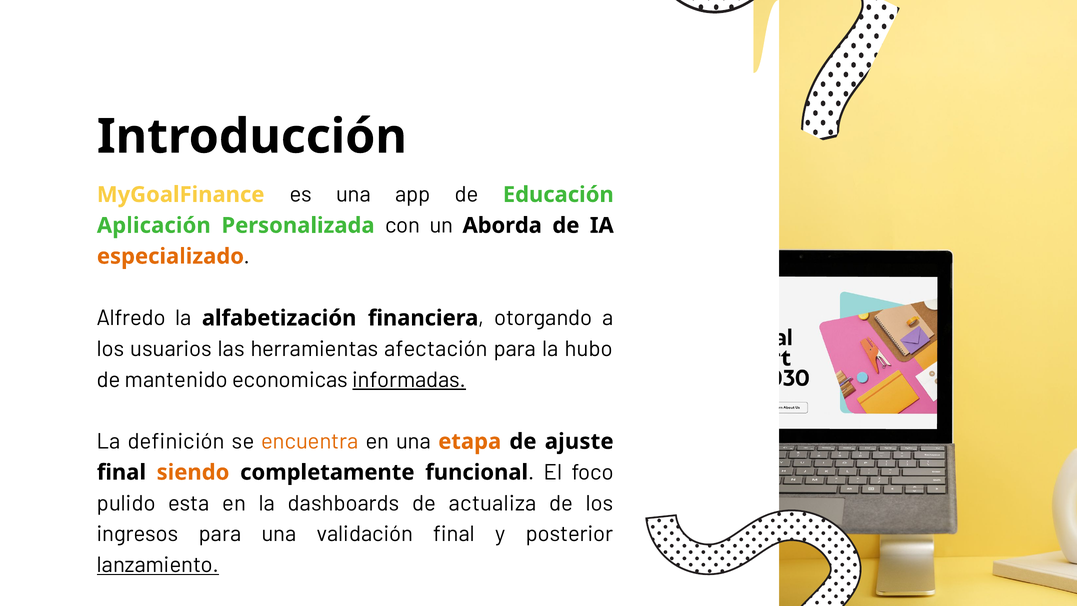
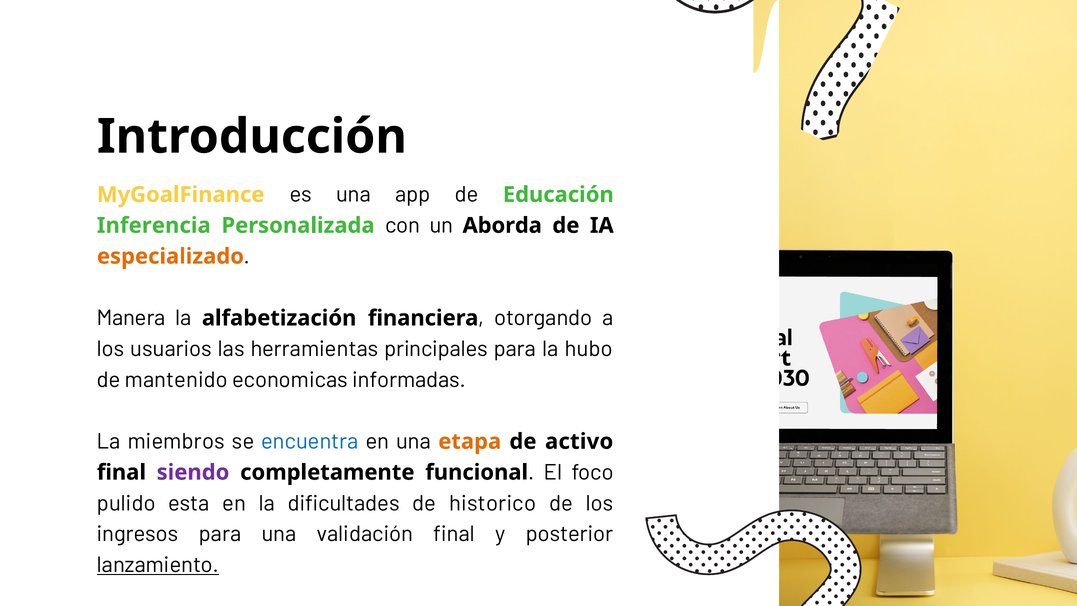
Aplicación: Aplicación -> Inferencia (154, 225)
Alfredo: Alfredo -> Manera (131, 318)
afectación: afectación -> principales (436, 349)
informadas underline: present -> none (409, 380)
definición: definición -> miembros (176, 441)
encuentra colour: orange -> blue (310, 441)
ajuste: ajuste -> activo (579, 441)
siendo colour: orange -> purple (193, 472)
dashboards: dashboards -> dificultades (344, 503)
actualiza: actualiza -> historico (493, 503)
